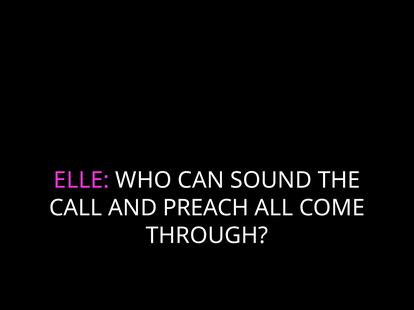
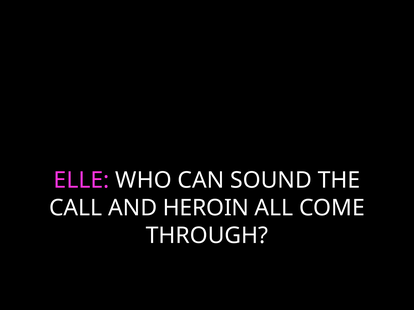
PREACH: PREACH -> HEROIN (206, 208)
